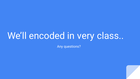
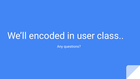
very: very -> user (86, 36)
